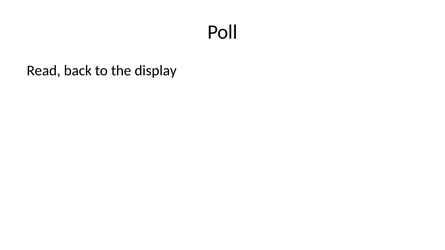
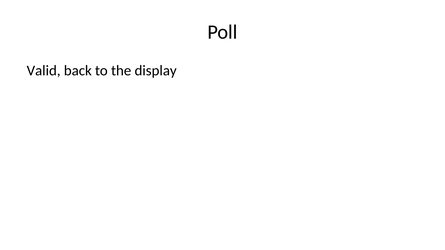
Read: Read -> Valid (44, 71)
